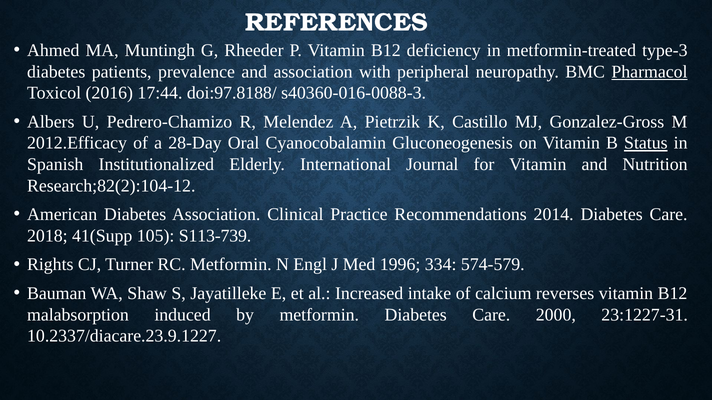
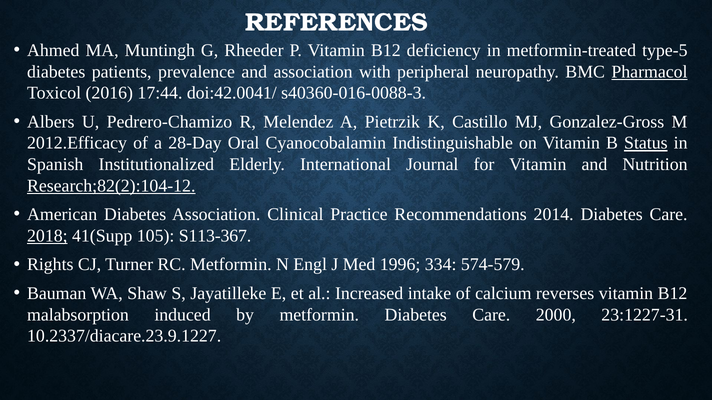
type-3: type-3 -> type-5 (665, 50)
doi:97.8188/: doi:97.8188/ -> doi:42.0041/ (232, 93)
Gluconeogenesis: Gluconeogenesis -> Indistinguishable (453, 143)
Research;82(2):104-12 underline: none -> present (111, 186)
2018 underline: none -> present (47, 236)
S113-739: S113-739 -> S113-367 (215, 236)
